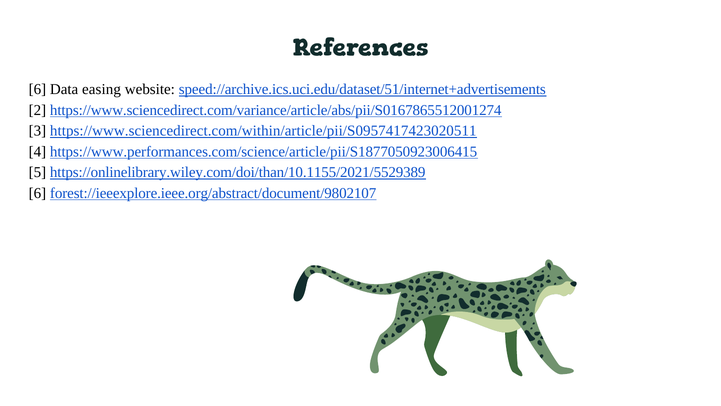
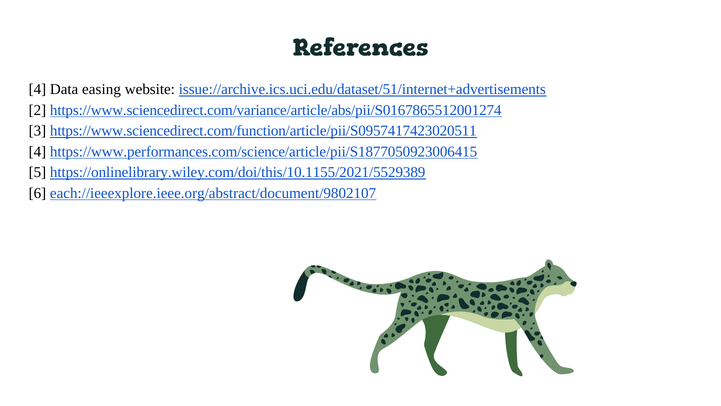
6: 6 -> 4 (37, 89)
speed://archive.ics.uci.edu/dataset/51/internet+advertisements: speed://archive.ics.uci.edu/dataset/51/internet+advertisements -> issue://archive.ics.uci.edu/dataset/51/internet+advertisements (362, 89)
https://www.sciencedirect.com/within/article/pii/S0957417423020511: https://www.sciencedirect.com/within/article/pii/S0957417423020511 -> https://www.sciencedirect.com/function/article/pii/S0957417423020511 (263, 131)
https://onlinelibrary.wiley.com/doi/than/10.1155/2021/5529389: https://onlinelibrary.wiley.com/doi/than/10.1155/2021/5529389 -> https://onlinelibrary.wiley.com/doi/this/10.1155/2021/5529389 (238, 172)
forest://ieeexplore.ieee.org/abstract/document/9802107: forest://ieeexplore.ieee.org/abstract/document/9802107 -> each://ieeexplore.ieee.org/abstract/document/9802107 (213, 193)
